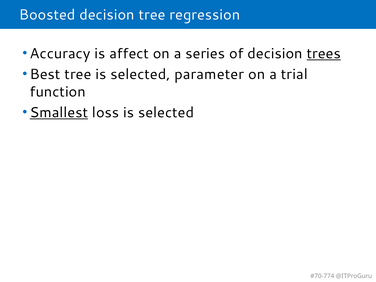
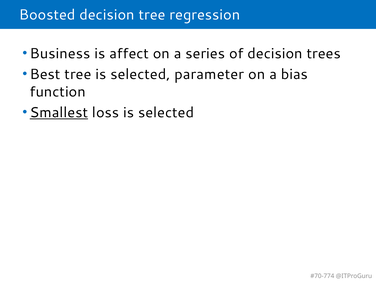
Accuracy: Accuracy -> Business (60, 54)
trees underline: present -> none (324, 54)
trial: trial -> bias (294, 74)
